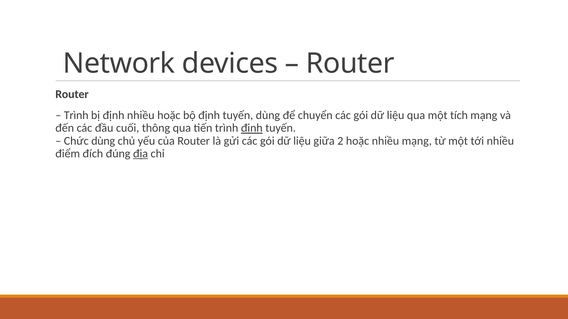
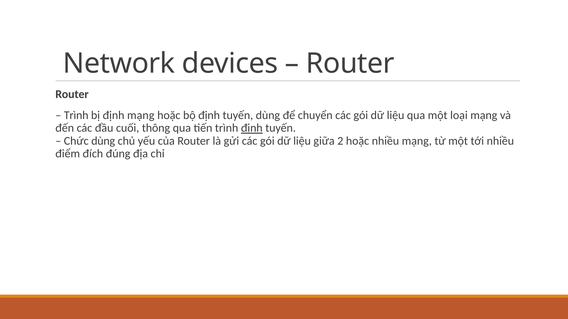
định nhiều: nhiều -> mạng (141, 116)
tích: tích -> loại (459, 116)
địa underline: present -> none (141, 154)
